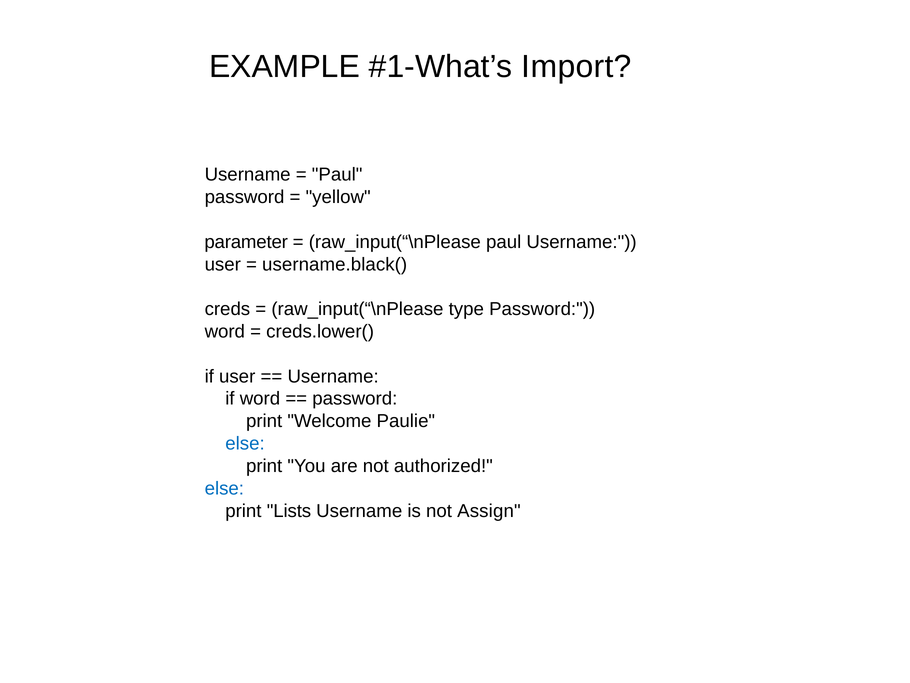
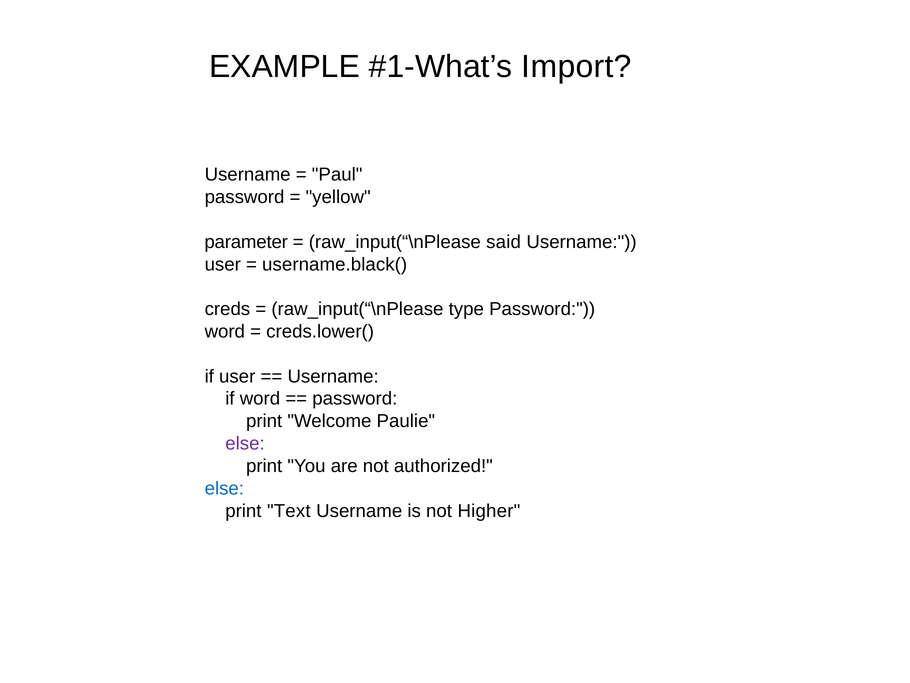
raw_input(“\nPlease paul: paul -> said (504, 242)
else colour: blue -> purple (245, 443)
Lists: Lists -> Text (289, 511)
Assign: Assign -> Higher (489, 511)
